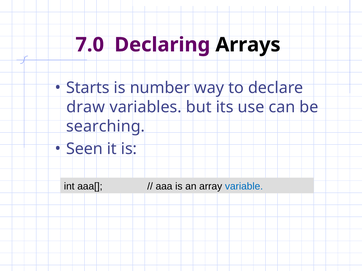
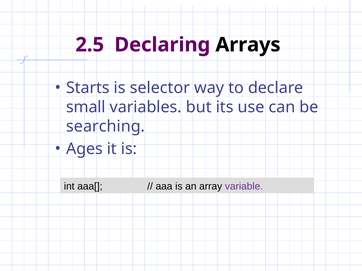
7.0: 7.0 -> 2.5 (90, 45)
number: number -> selector (160, 88)
draw: draw -> small (86, 107)
Seen: Seen -> Ages (84, 149)
variable colour: blue -> purple (244, 187)
